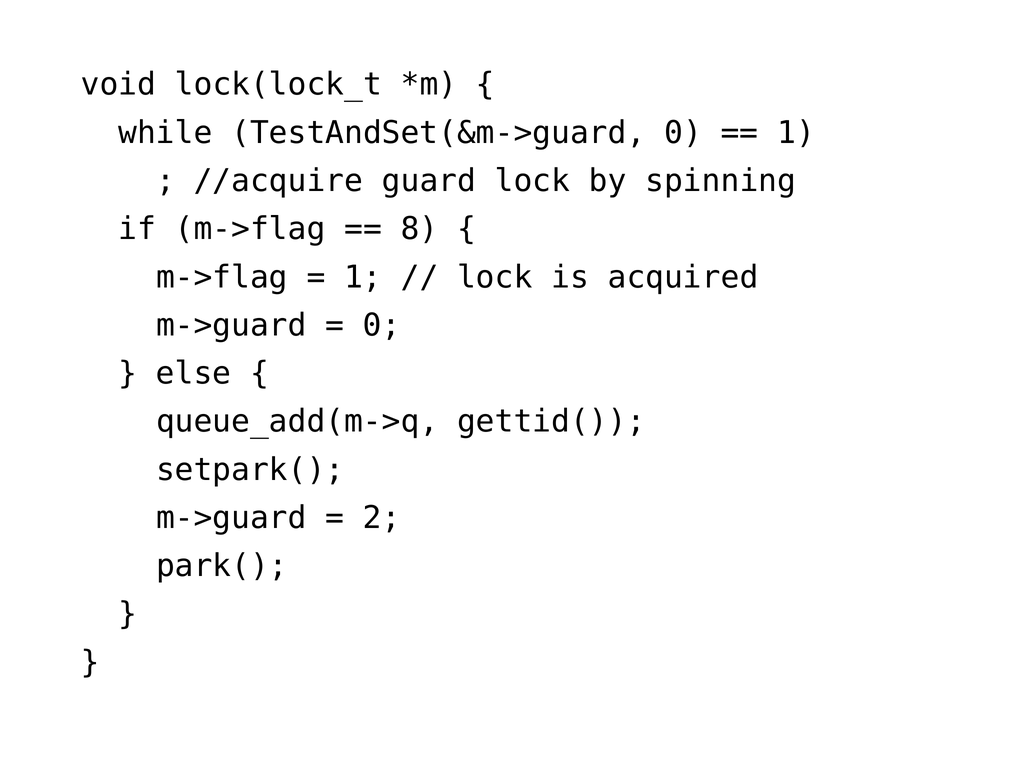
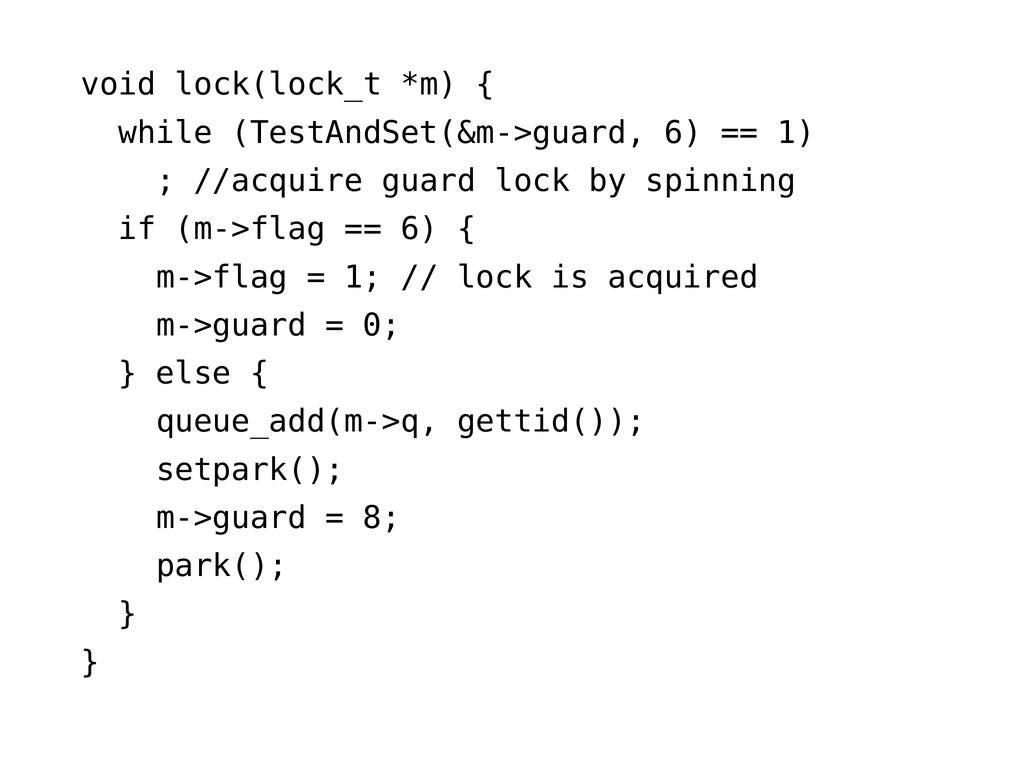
TestAndSet(&m->guard 0: 0 -> 6 (683, 133)
8: 8 -> 6 (419, 229)
2: 2 -> 8 (382, 518)
